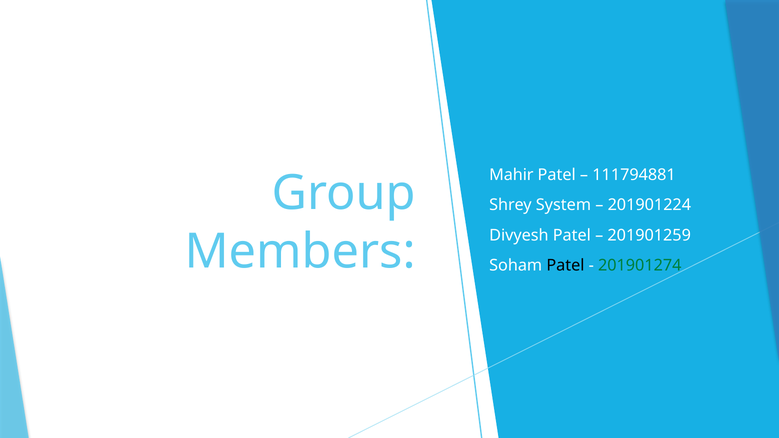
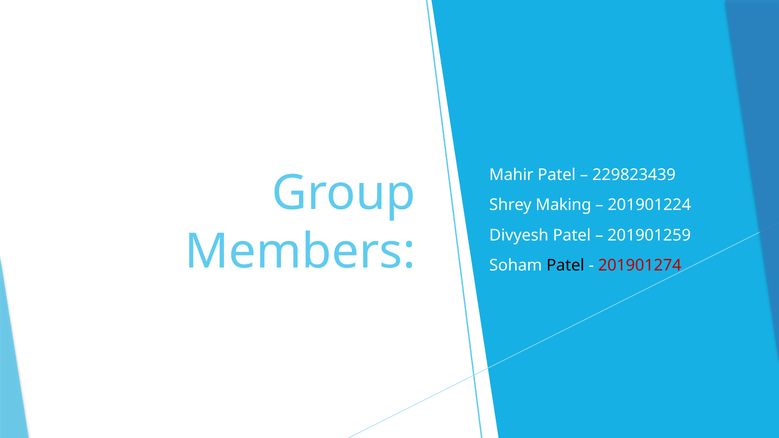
111794881: 111794881 -> 229823439 (634, 175)
System: System -> Making (564, 205)
201901274 colour: green -> red (640, 266)
